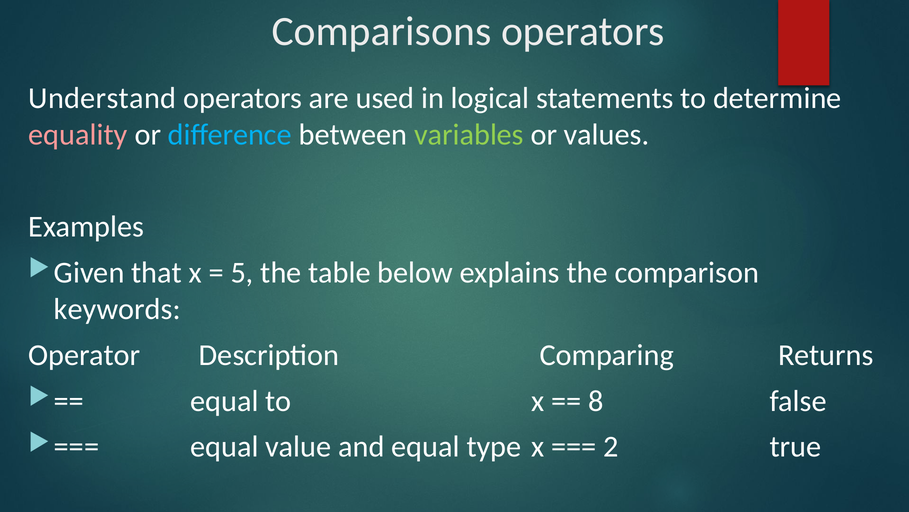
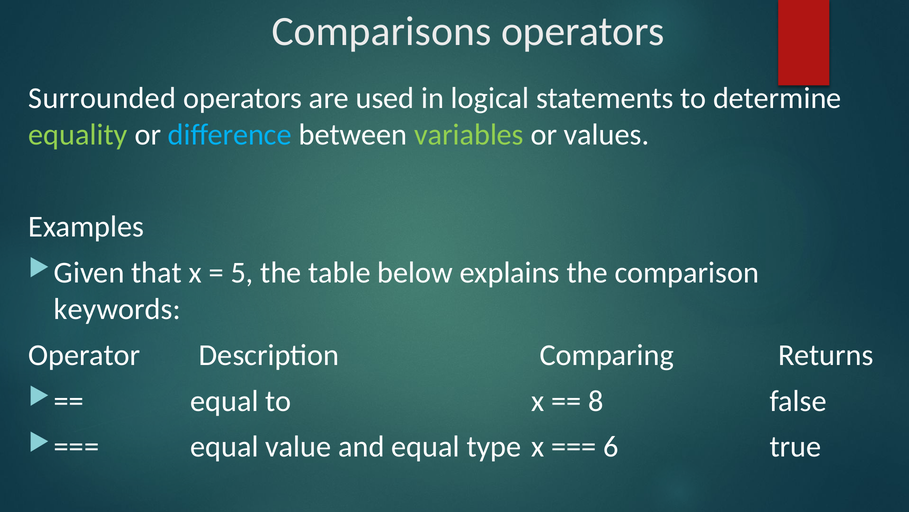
Understand: Understand -> Surrounded (102, 98)
equality colour: pink -> light green (78, 135)
2: 2 -> 6 (611, 446)
